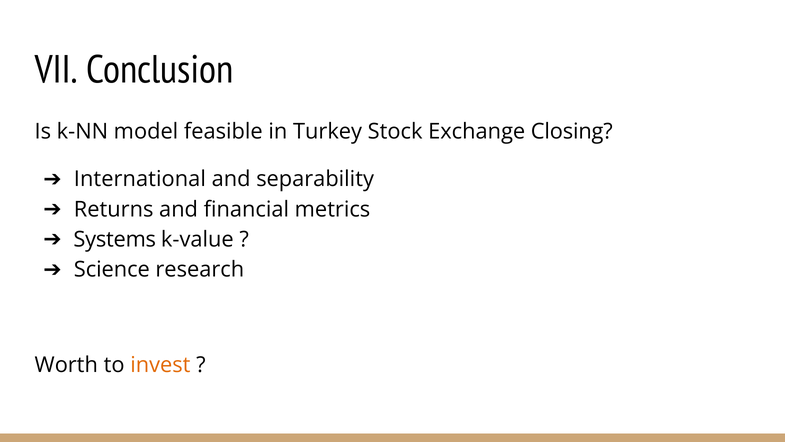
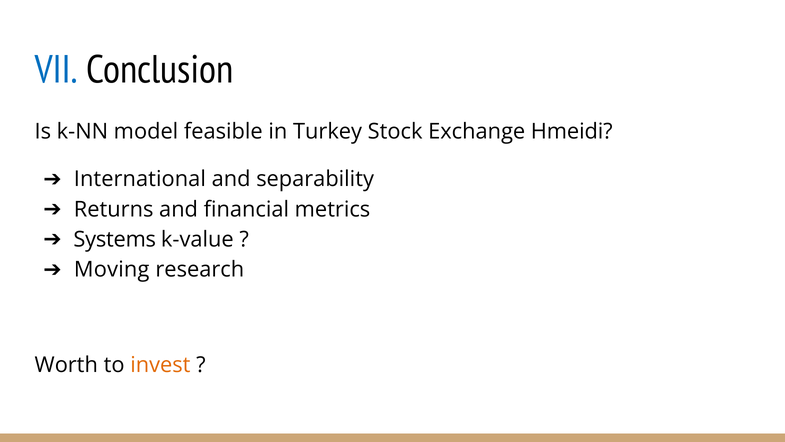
VII colour: black -> blue (56, 70)
Closing: Closing -> Hmeidi (572, 132)
Science: Science -> Moving (112, 269)
